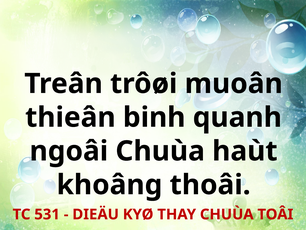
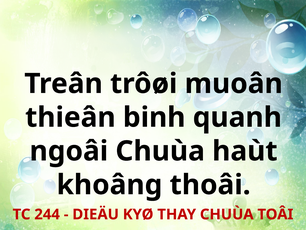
531: 531 -> 244 (47, 214)
